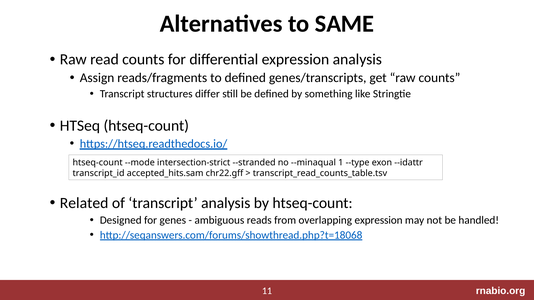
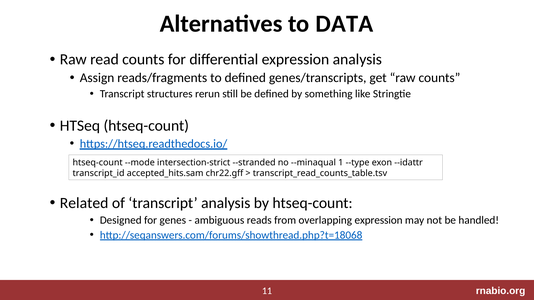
SAME: SAME -> DATA (344, 24)
differ: differ -> rerun (207, 94)
